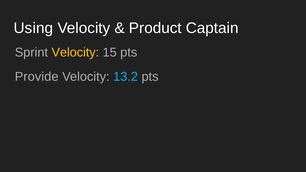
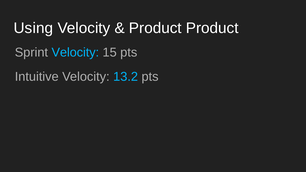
Product Captain: Captain -> Product (212, 28)
Velocity colour: yellow -> light blue (75, 52)
Provide: Provide -> Intuitive (37, 77)
